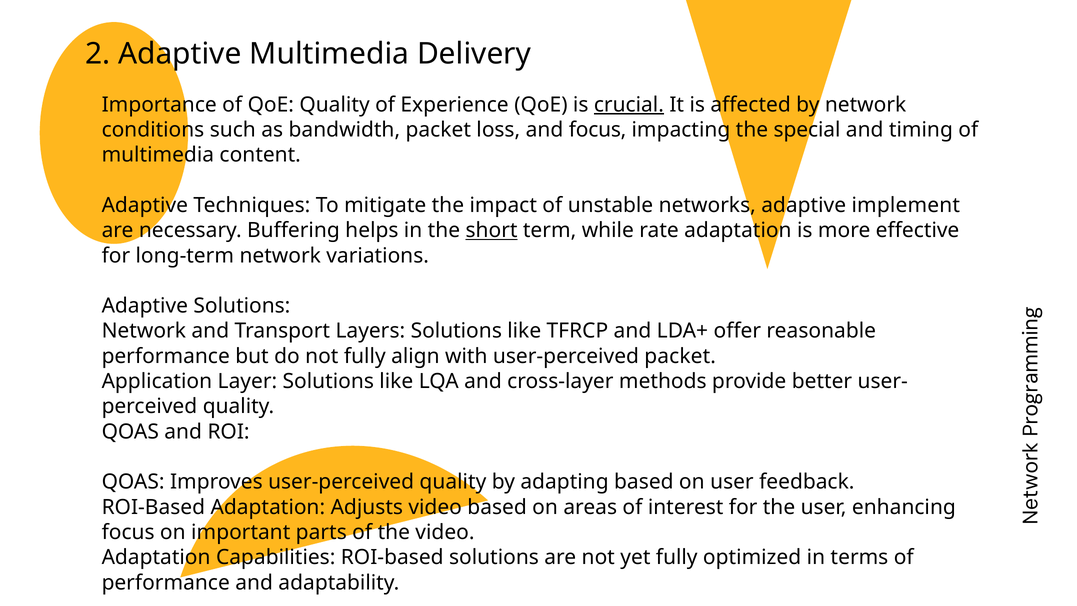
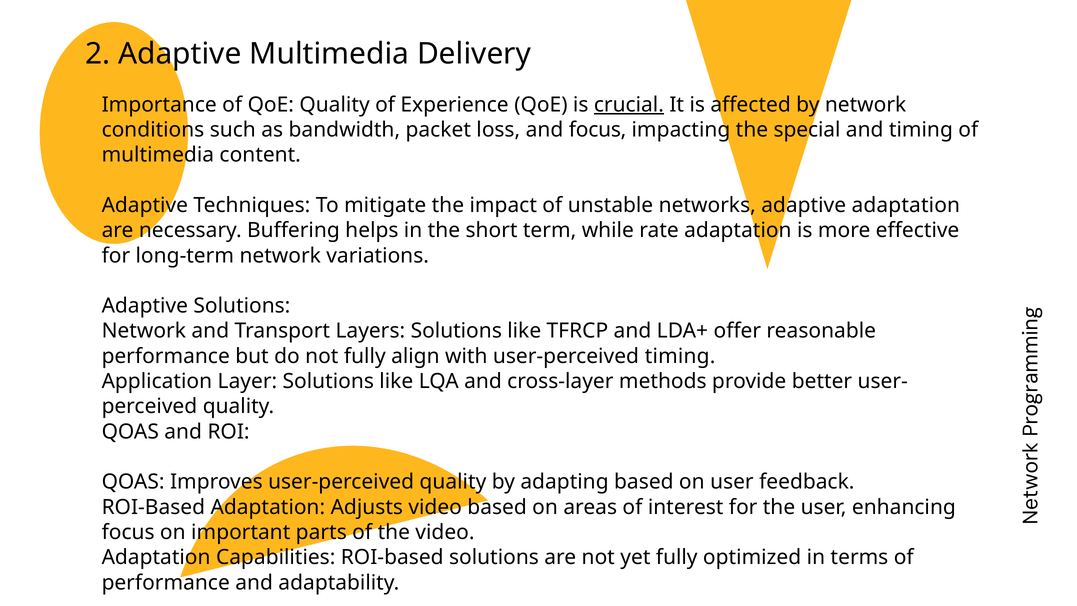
adaptive implement: implement -> adaptation (906, 205)
short underline: present -> none (492, 230)
user-perceived packet: packet -> timing (680, 356)
